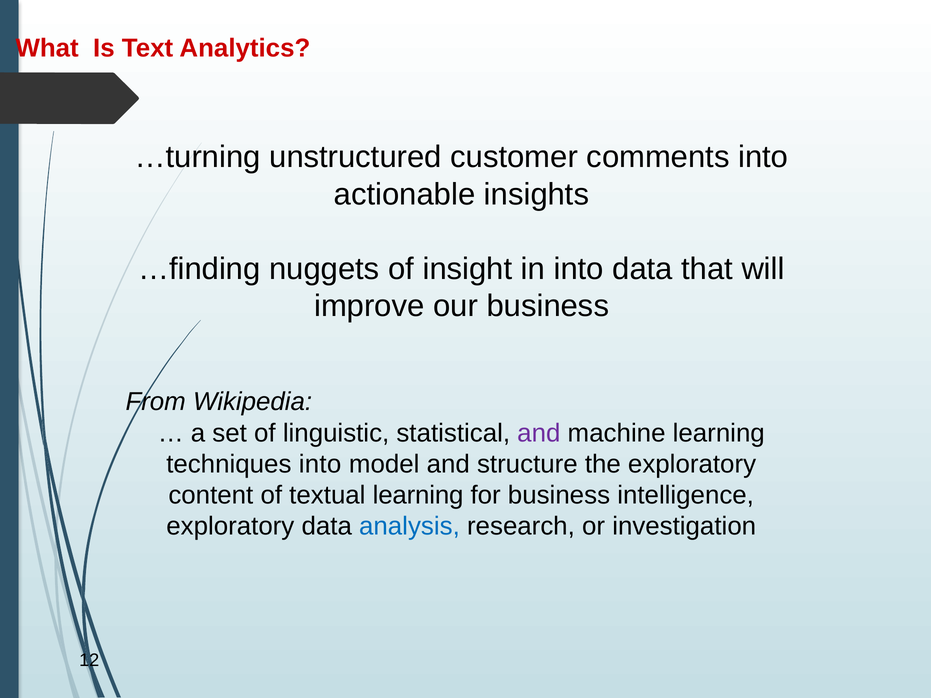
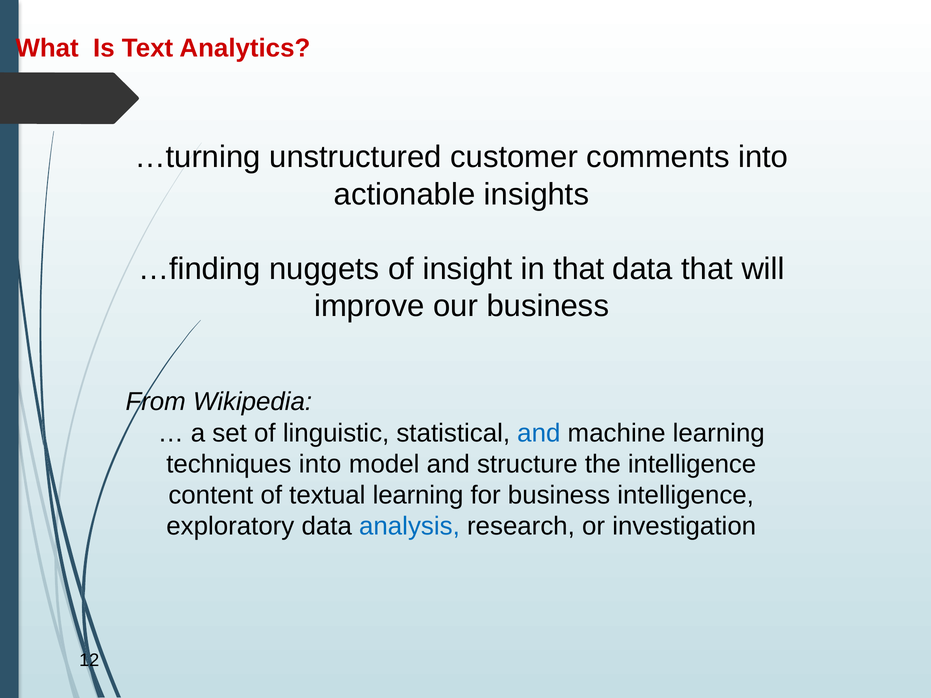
in into: into -> that (579, 269)
and colour: purple -> blue (539, 433)
the exploratory: exploratory -> intelligence (692, 464)
